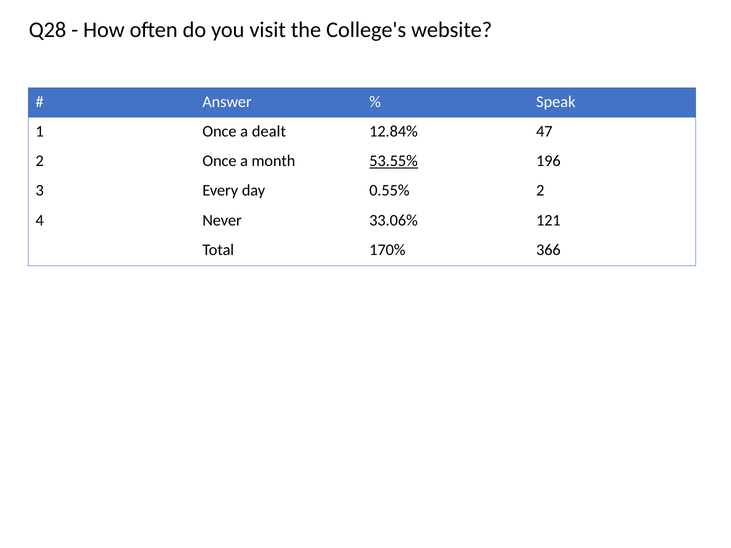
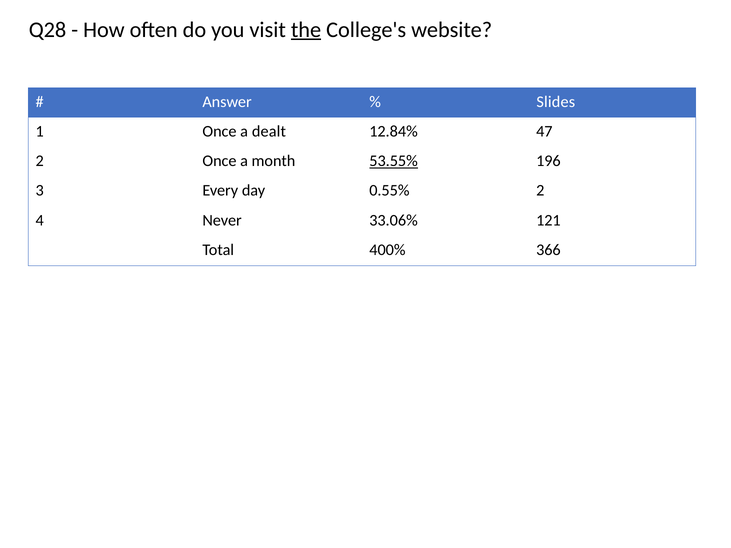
the underline: none -> present (306, 30)
Speak: Speak -> Slides (556, 102)
170%: 170% -> 400% (387, 250)
